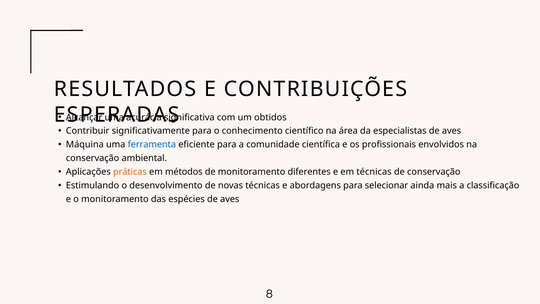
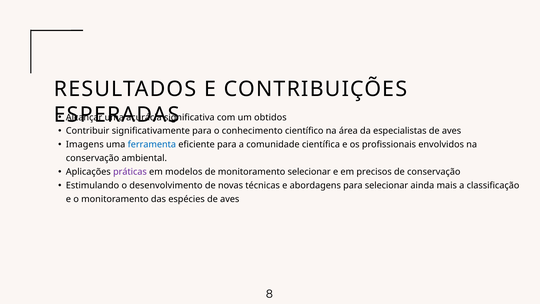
Máquina: Máquina -> Imagens (85, 145)
práticas colour: orange -> purple (130, 172)
métodos: métodos -> modelos (184, 172)
monitoramento diferentes: diferentes -> selecionar (309, 172)
em técnicas: técnicas -> precisos (374, 172)
